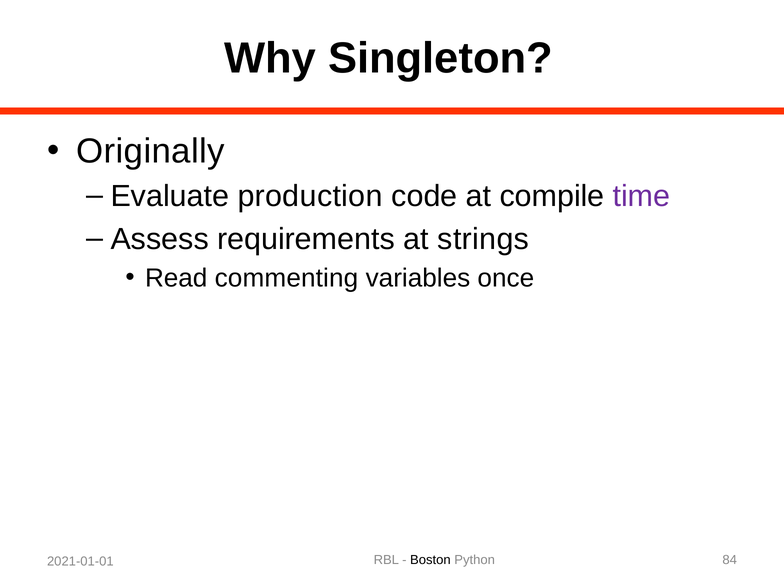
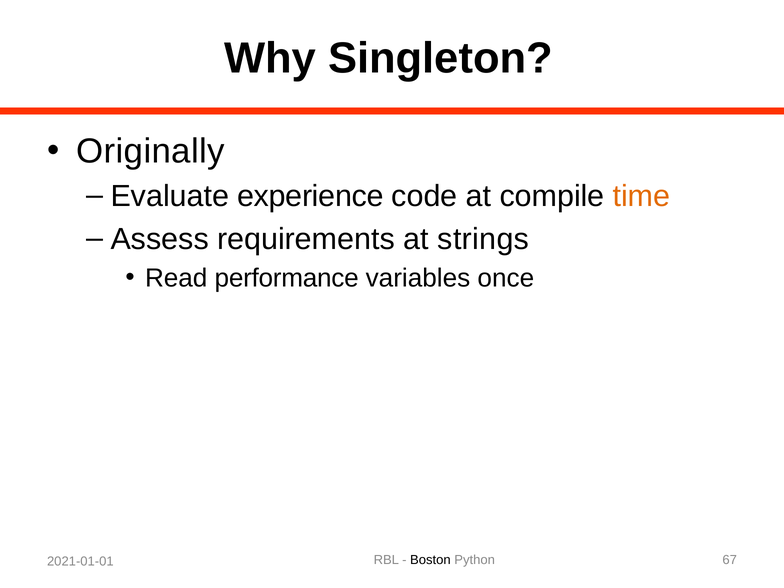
production: production -> experience (310, 196)
time colour: purple -> orange (642, 196)
commenting: commenting -> performance (287, 278)
84: 84 -> 67 (730, 560)
